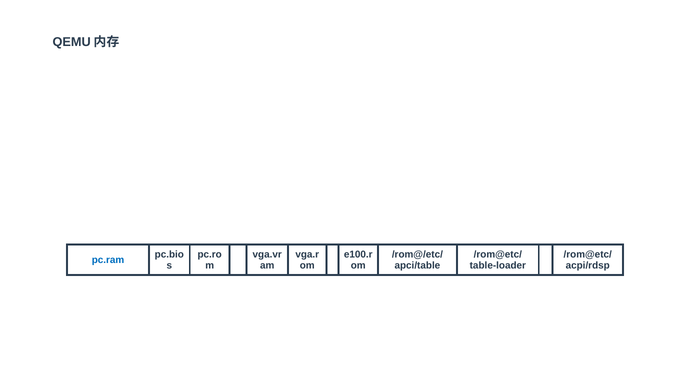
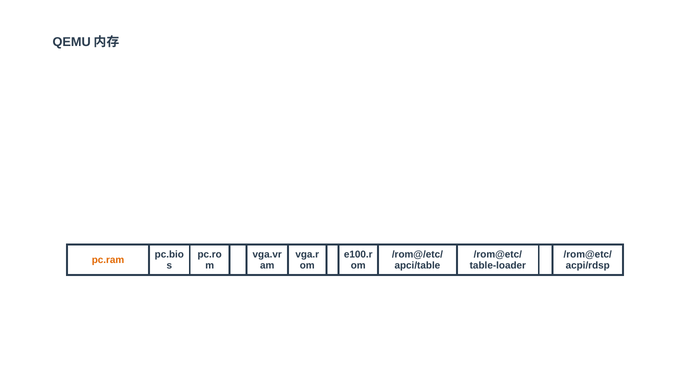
pc.ram colour: blue -> orange (108, 260)
